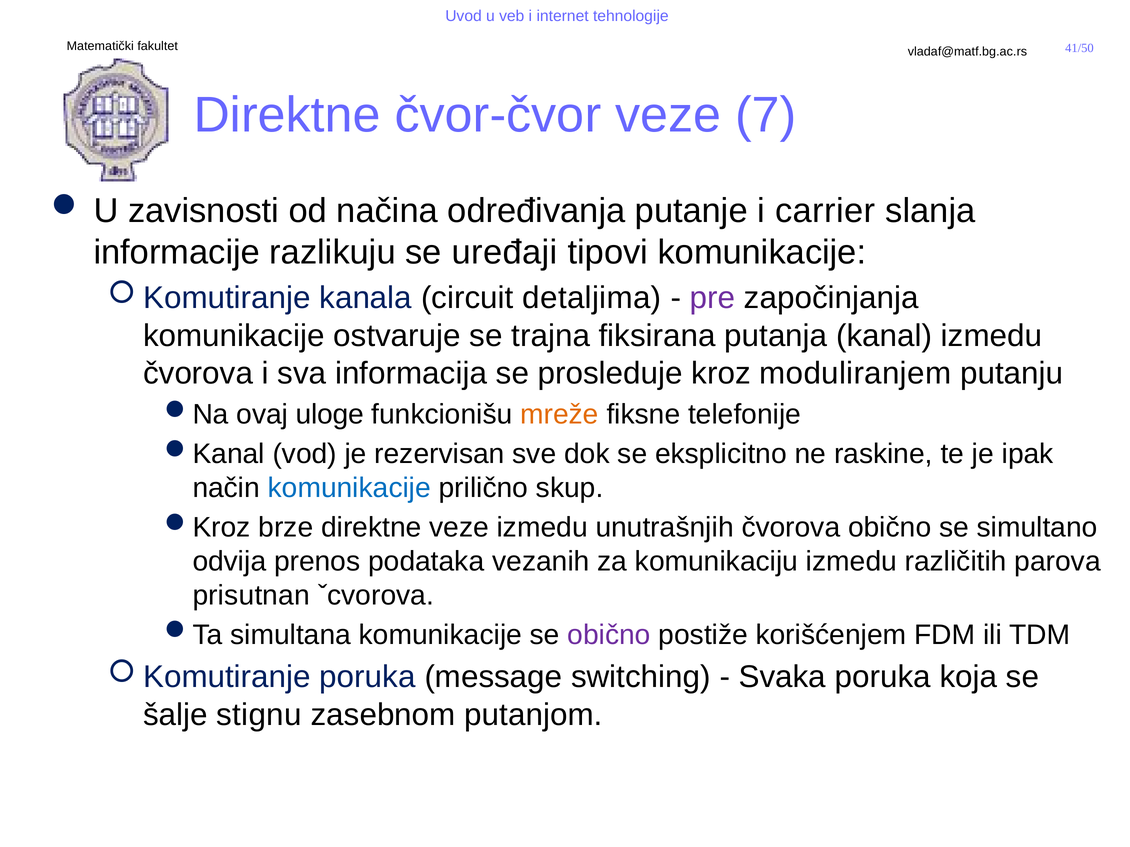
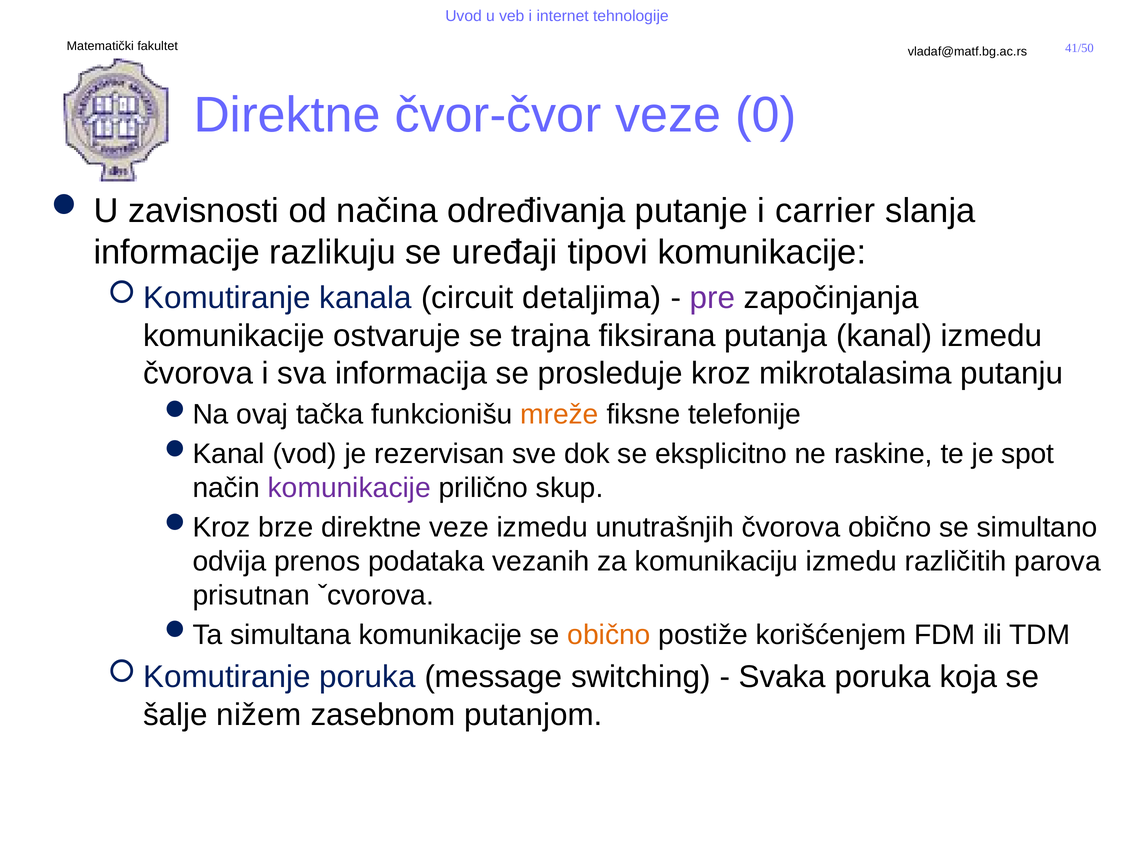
7: 7 -> 0 (766, 115)
moduliranjem: moduliranjem -> mikrotalasima (856, 374)
uloge: uloge -> tačka (330, 415)
ipak: ipak -> spot (1028, 454)
komunikacije colour: blue -> purple (349, 488)
obično colour: purple -> orange (609, 635)
stignu: stignu -> nižem (259, 715)
